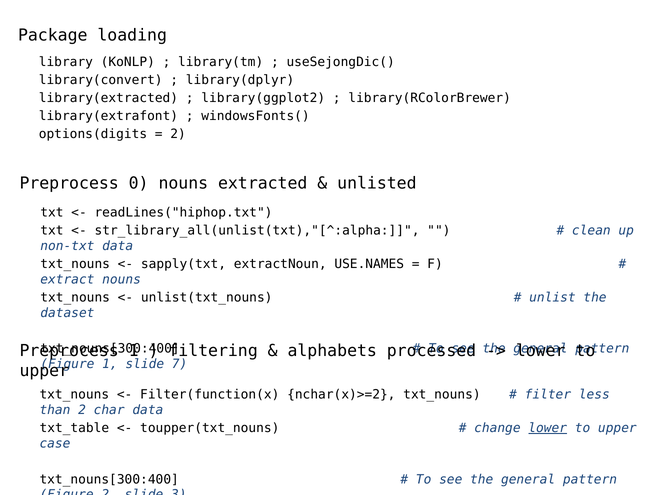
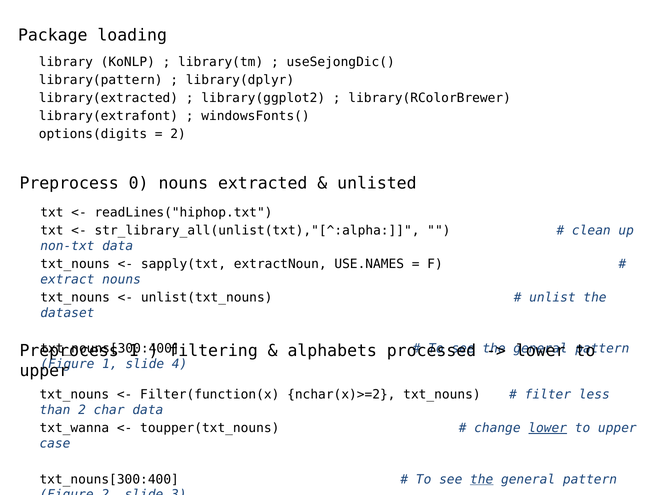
library(convert: library(convert -> library(pattern (101, 80)
7: 7 -> 4 (180, 364)
txt_table: txt_table -> txt_wanna (74, 428)
the underline: none -> present (482, 479)
